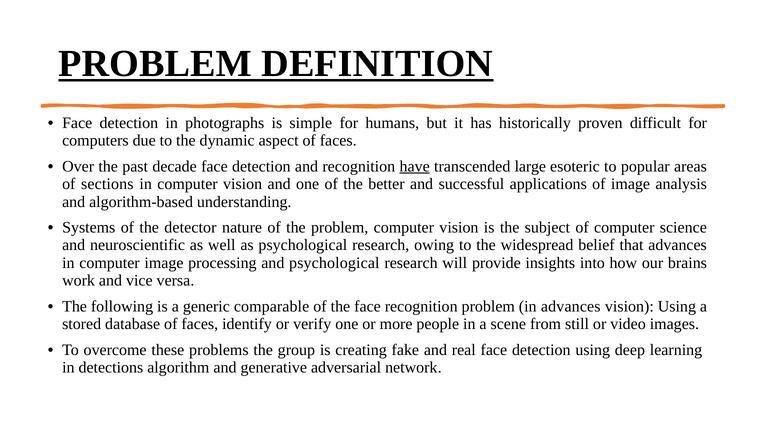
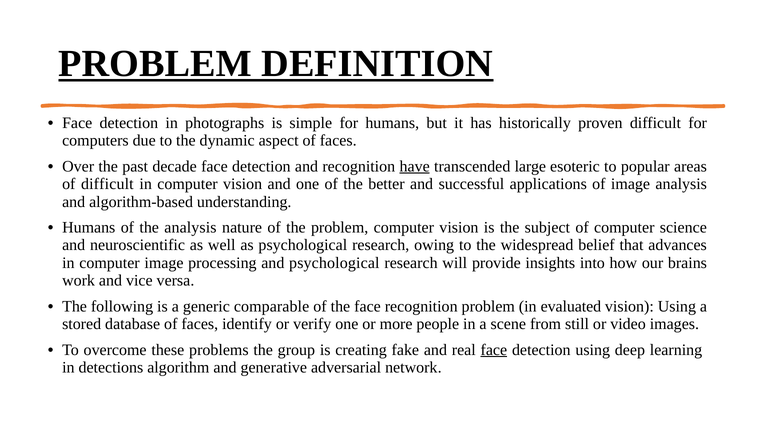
of sections: sections -> difficult (107, 184)
Systems: Systems -> Humans (89, 227)
the detector: detector -> analysis (190, 227)
in advances: advances -> evaluated (571, 306)
face underline: none -> present (494, 350)
